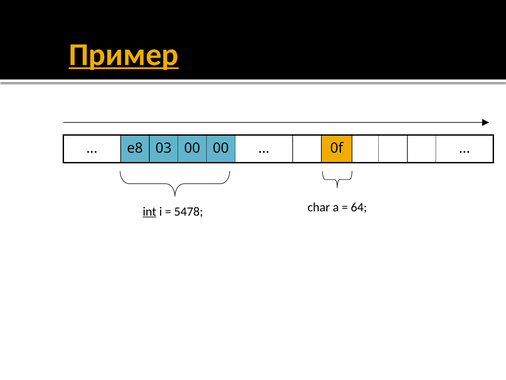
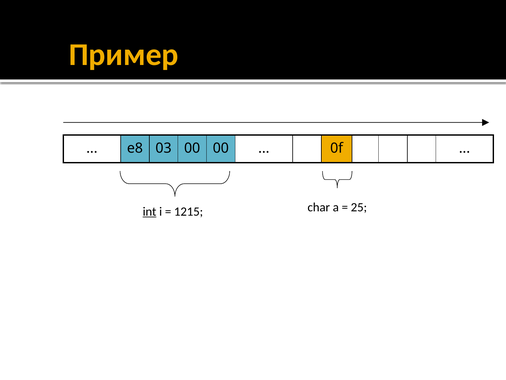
Пример underline: present -> none (124, 55)
5478: 5478 -> 1215 (189, 211)
64: 64 -> 25 (359, 207)
